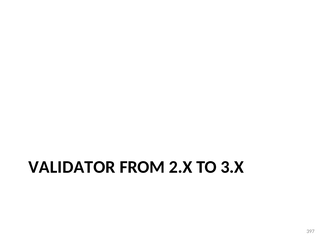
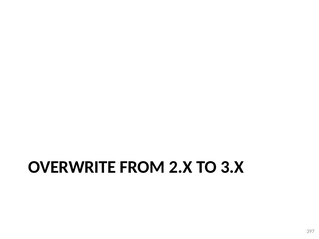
VALIDATOR: VALIDATOR -> OVERWRITE (72, 167)
